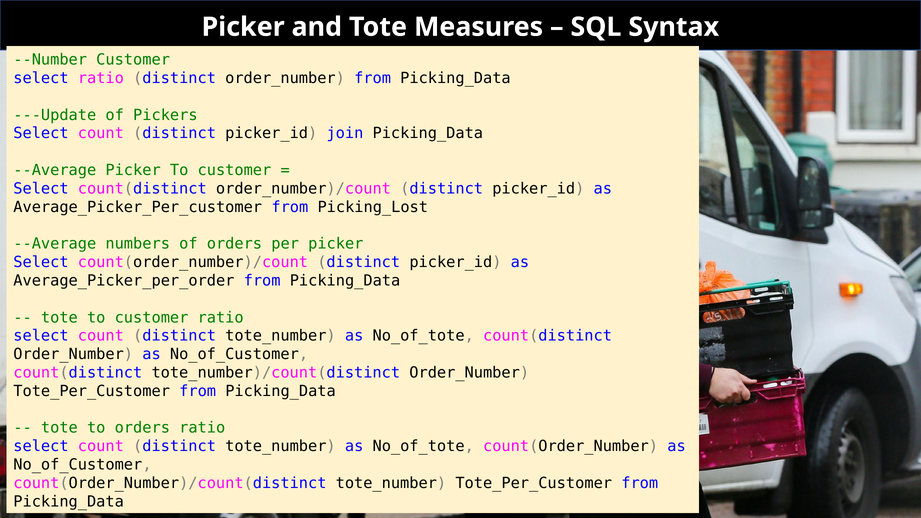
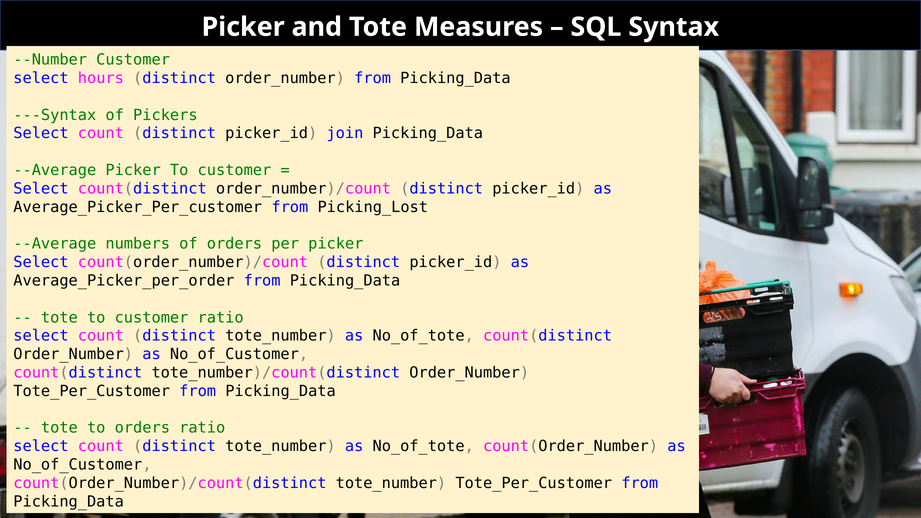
select ratio: ratio -> hours (101, 78)
---Update: ---Update -> ---Syntax (55, 115)
